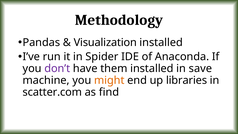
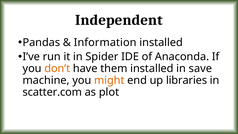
Methodology: Methodology -> Independent (119, 20)
Visualization: Visualization -> Information (105, 42)
don’t colour: purple -> orange (57, 68)
find: find -> plot (109, 92)
